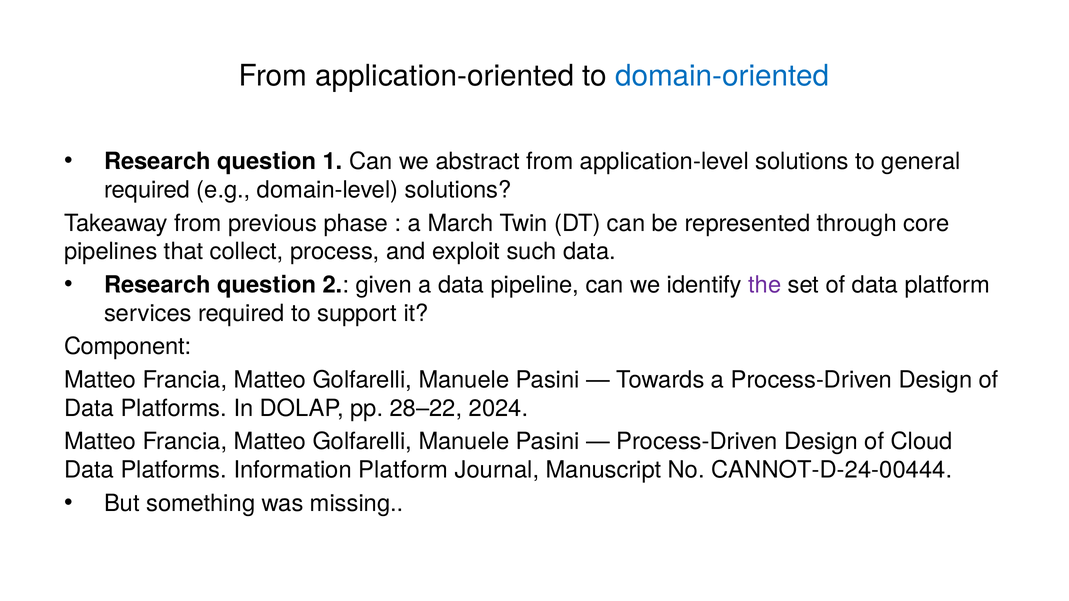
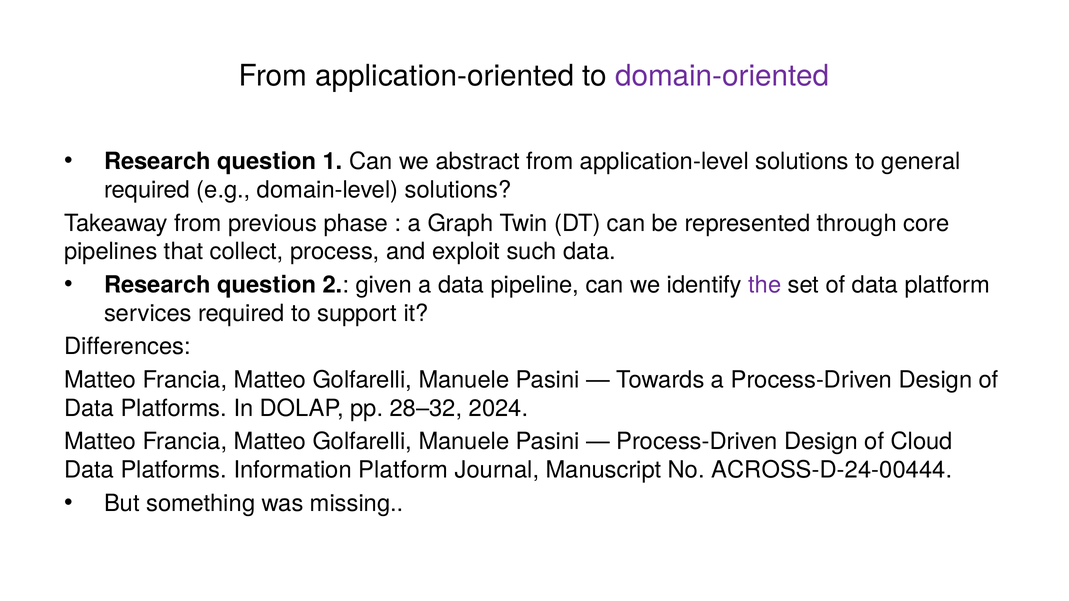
domain-oriented colour: blue -> purple (722, 76)
March: March -> Graph (460, 223)
Component: Component -> Differences (128, 347)
28–22: 28–22 -> 28–32 (426, 409)
CANNOT-D-24-00444: CANNOT-D-24-00444 -> ACROSS-D-24-00444 (832, 470)
